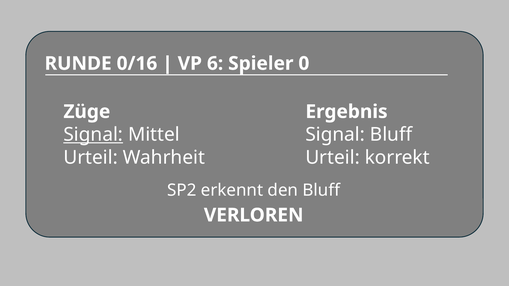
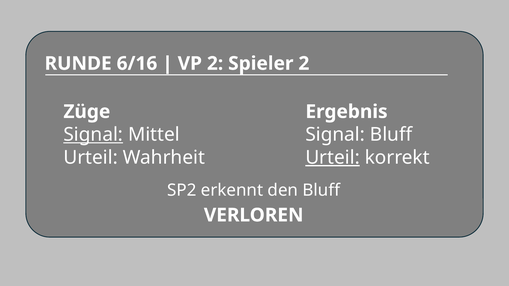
0/16: 0/16 -> 6/16 (137, 64)
VP 6: 6 -> 2 (215, 64)
Spieler 0: 0 -> 2 (304, 64)
Urteil underline: none -> present (333, 158)
